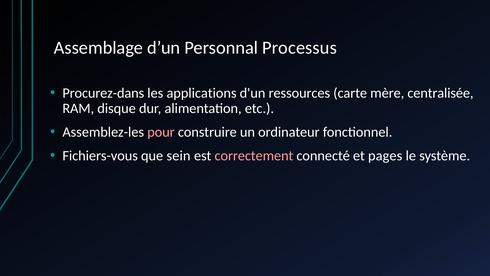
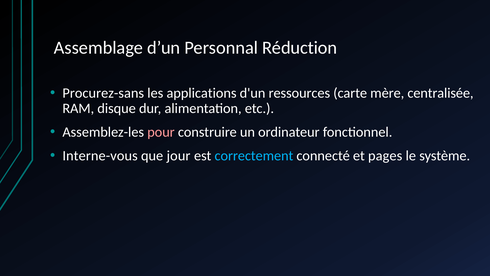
Processus: Processus -> Réduction (300, 48)
Procurez-dans: Procurez-dans -> Procurez-sans (103, 93)
Fichiers-vous: Fichiers-vous -> Interne-vous (100, 156)
sein: sein -> jour (179, 156)
correctement colour: pink -> light blue (254, 156)
